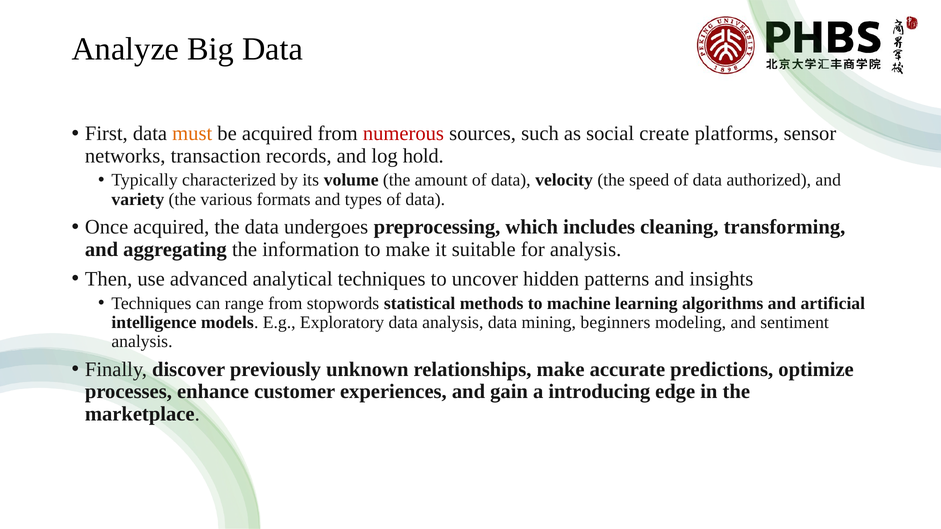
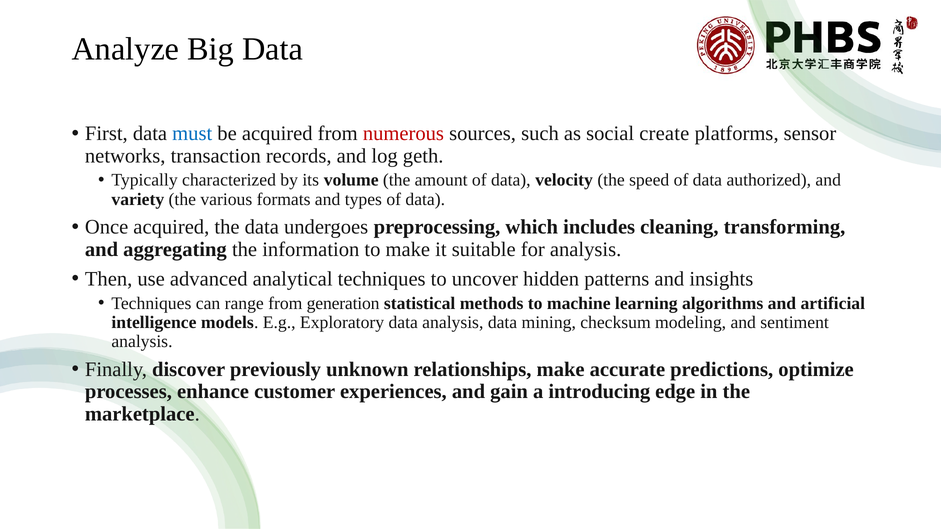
must colour: orange -> blue (192, 134)
hold: hold -> geth (423, 156)
stopwords: stopwords -> generation (343, 303)
beginners: beginners -> checksum (616, 323)
